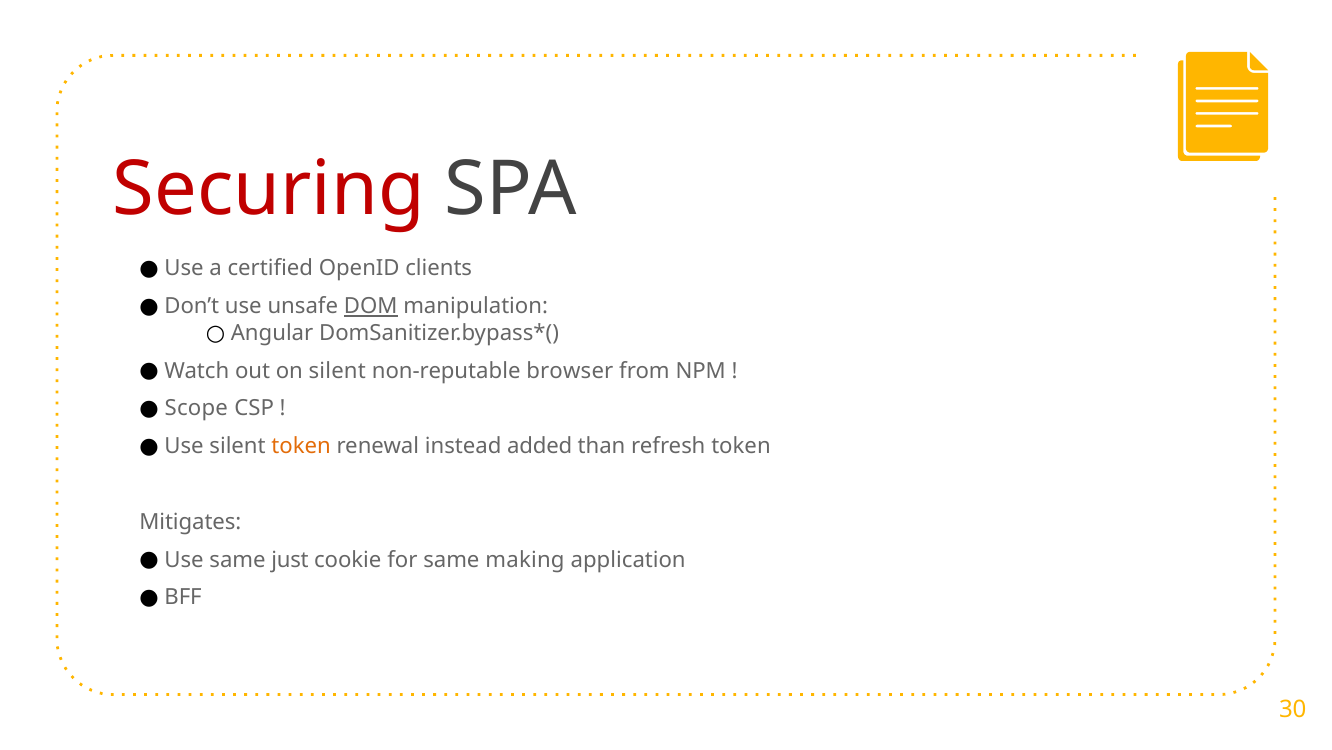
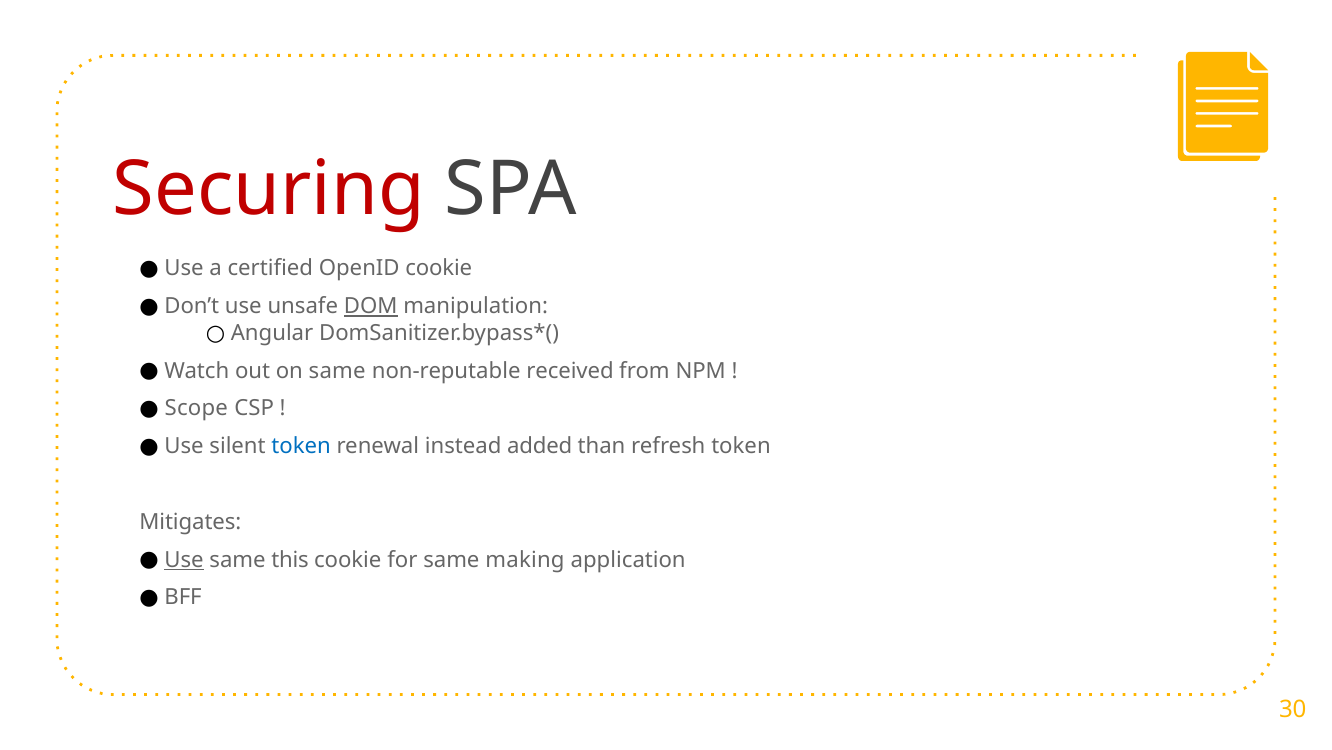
OpenID clients: clients -> cookie (439, 268)
on silent: silent -> same (337, 371)
browser: browser -> received (570, 371)
token colour: orange -> blue (301, 446)
Use underline: none -> present (184, 559)
just: just -> this (290, 559)
